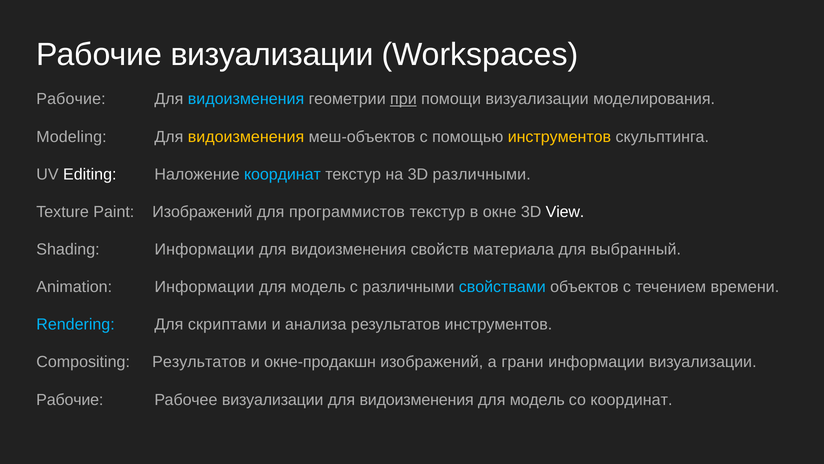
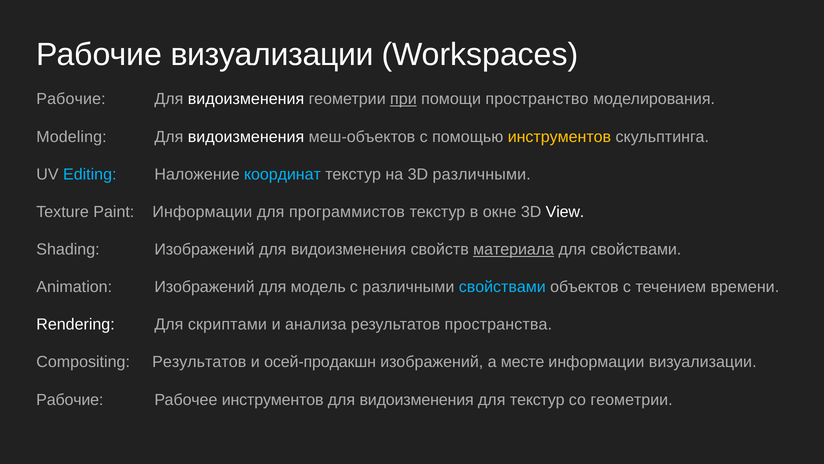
видоизменения colour: light blue -> white (246, 99)
помощи визуализации: визуализации -> пространство (537, 99)
видоизменения colour: yellow -> white (246, 137)
Editing colour: white -> light blue (90, 174)
Paint Изображений: Изображений -> Информации (202, 212)
Shading Информации: Информации -> Изображений (205, 249)
материала underline: none -> present (514, 249)
для выбранный: выбранный -> свойствами (636, 249)
Animation Информации: Информации -> Изображений (205, 287)
Rendering colour: light blue -> white (76, 324)
результатов инструментов: инструментов -> пространства (498, 324)
окне-продакшн: окне-продакшн -> осей-продакшн (320, 362)
грани: грани -> месте (523, 362)
Рабочее визуализации: визуализации -> инструментов (273, 399)
модель: модель -> текстур (537, 399)
со координат: координат -> геометрии (632, 399)
